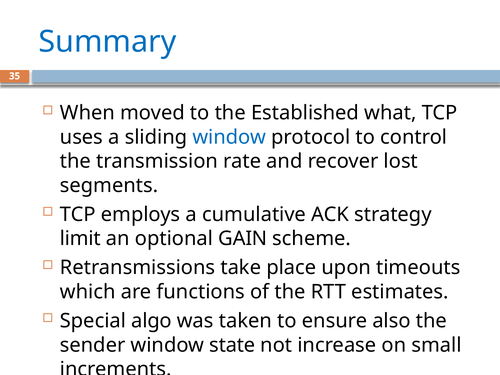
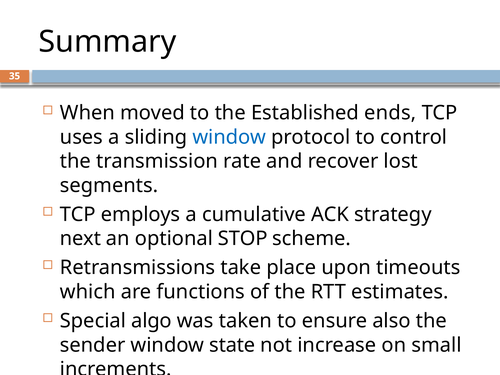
Summary colour: blue -> black (107, 42)
what: what -> ends (390, 113)
limit: limit -> next (80, 239)
GAIN: GAIN -> STOP (243, 239)
